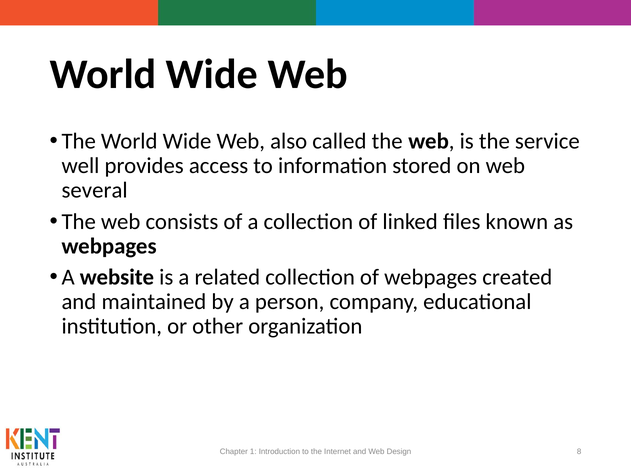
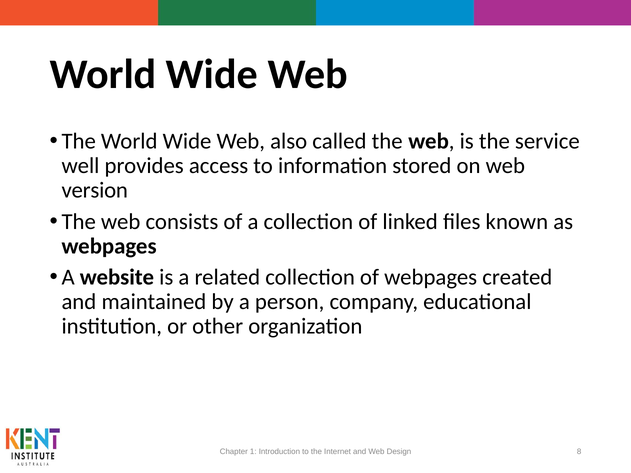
several: several -> version (95, 190)
